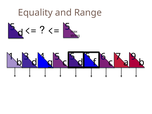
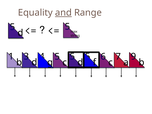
and underline: none -> present (63, 13)
